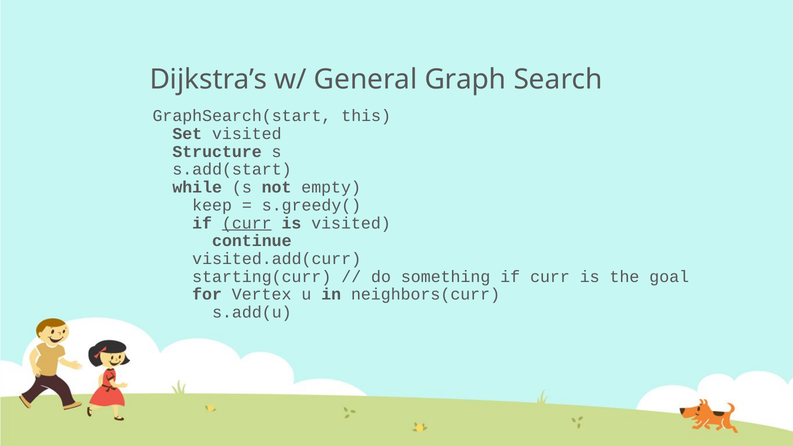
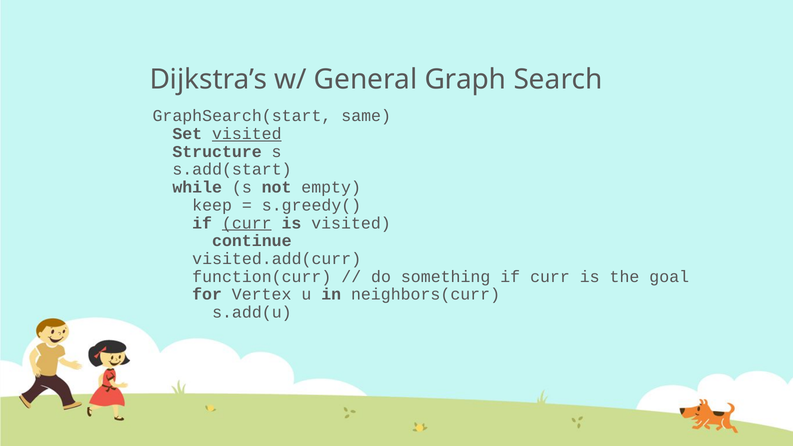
this: this -> same (366, 116)
visited underline: none -> present (247, 134)
starting(curr: starting(curr -> function(curr (262, 277)
